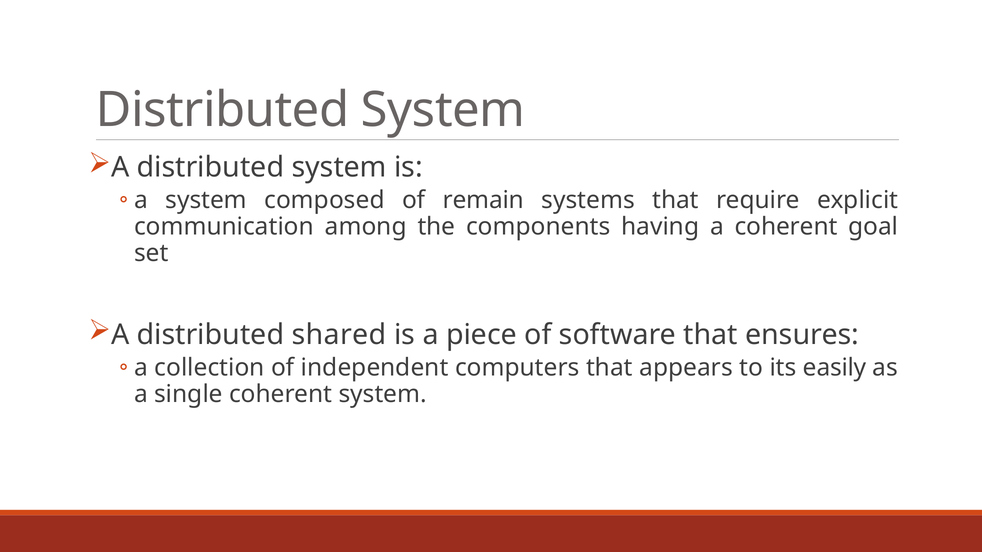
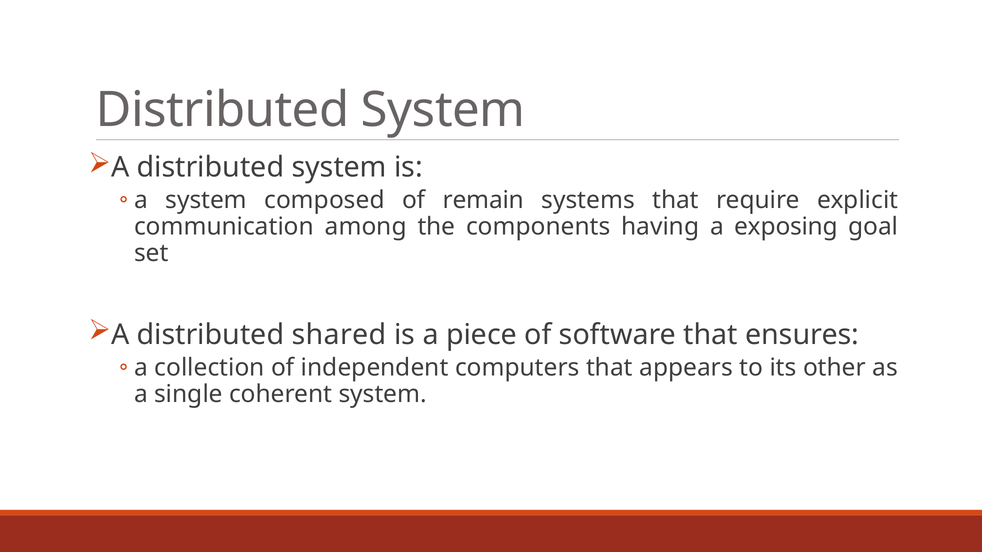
a coherent: coherent -> exposing (786, 227)
easily: easily -> other (835, 368)
